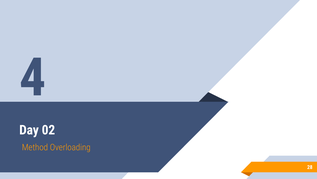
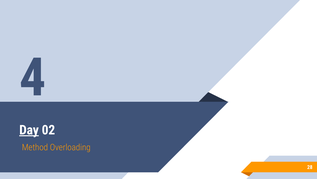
Day underline: none -> present (29, 130)
